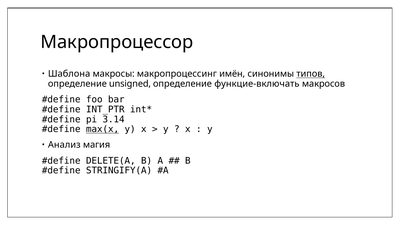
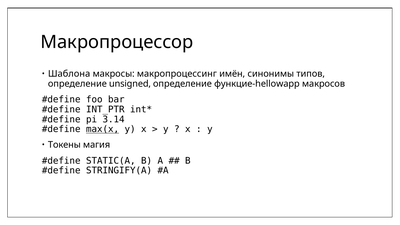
типов underline: present -> none (311, 74)
функцие-включать: функцие-включать -> функцие-hellowapp (257, 84)
Анализ: Анализ -> Токены (64, 145)
DELETE(A: DELETE(A -> STATIC(A (111, 161)
